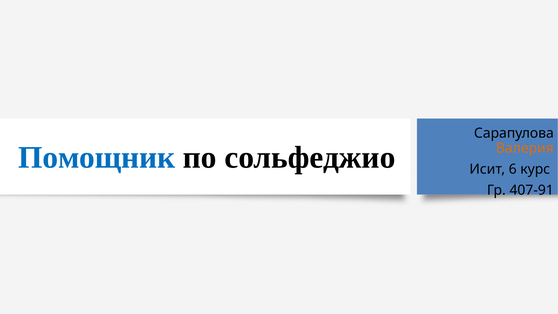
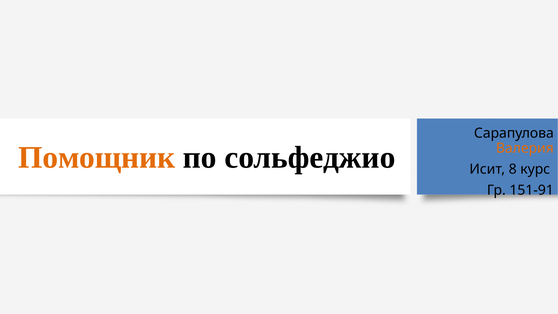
Помощник colour: blue -> orange (97, 158)
6: 6 -> 8 (513, 169)
407-91: 407-91 -> 151-91 (532, 190)
